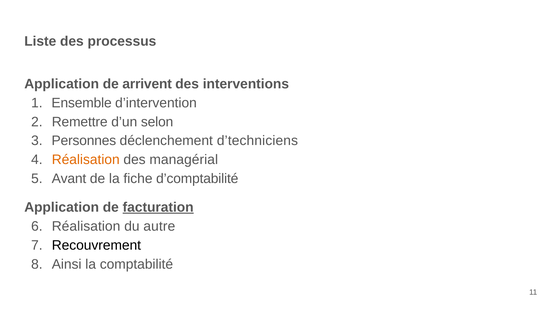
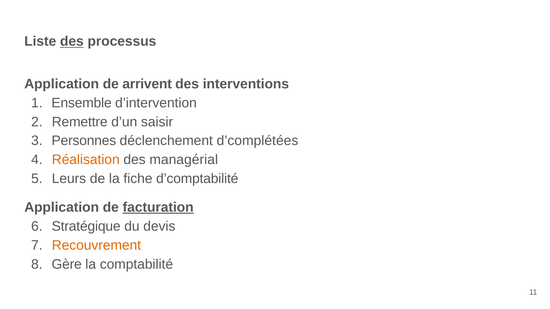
des underline: none -> present (72, 41)
selon: selon -> saisir (157, 122)
d’techniciens: d’techniciens -> d’complétées (257, 141)
Avant: Avant -> Leurs (69, 179)
Réalisation: Réalisation -> Stratégique (86, 227)
autre: autre -> devis (159, 227)
Recouvrement colour: black -> orange (96, 246)
Ainsi: Ainsi -> Gère (67, 264)
